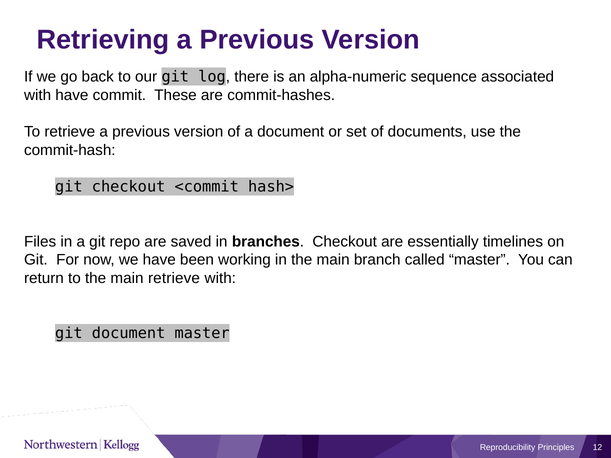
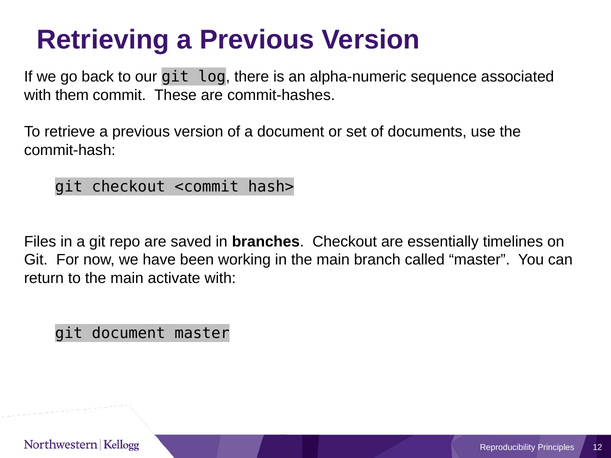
with have: have -> them (72, 95)
main retrieve: retrieve -> activate (174, 278)
